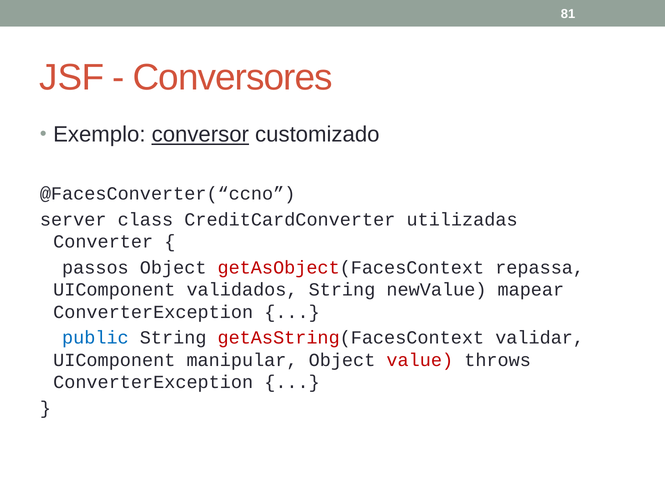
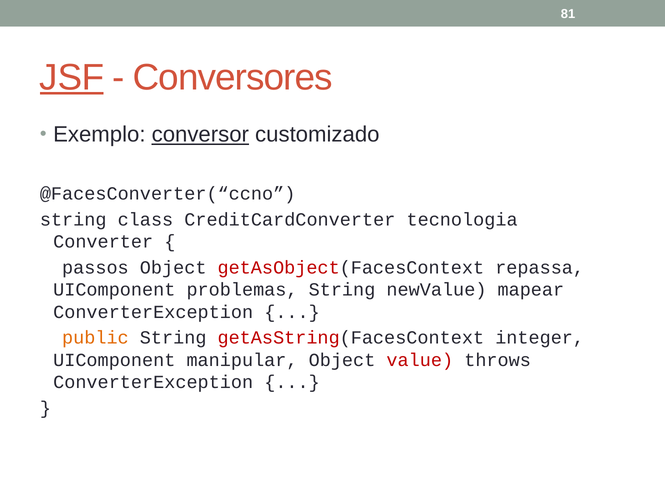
JSF underline: none -> present (72, 77)
server: server -> string (73, 219)
utilizadas: utilizadas -> tecnologia (462, 219)
validados: validados -> problemas (242, 290)
public colour: blue -> orange (95, 338)
validar: validar -> integer (540, 338)
